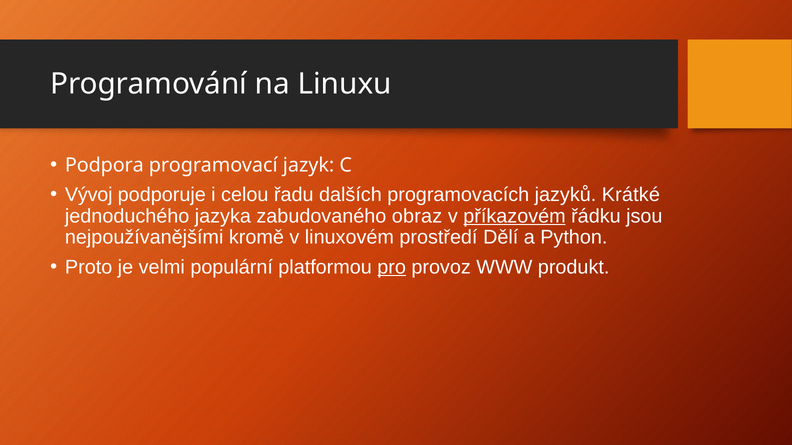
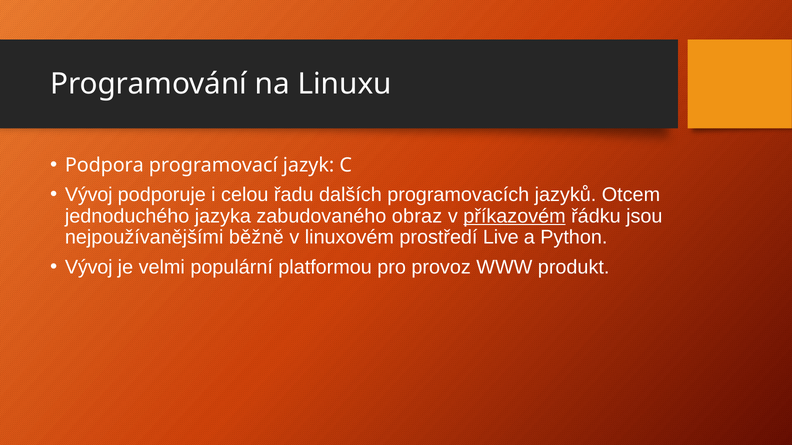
Krátké: Krátké -> Otcem (631, 195)
kromě: kromě -> běžně (256, 238)
Dělí: Dělí -> Live (501, 238)
Proto: Proto -> Vývoj (89, 267)
pro underline: present -> none (392, 267)
